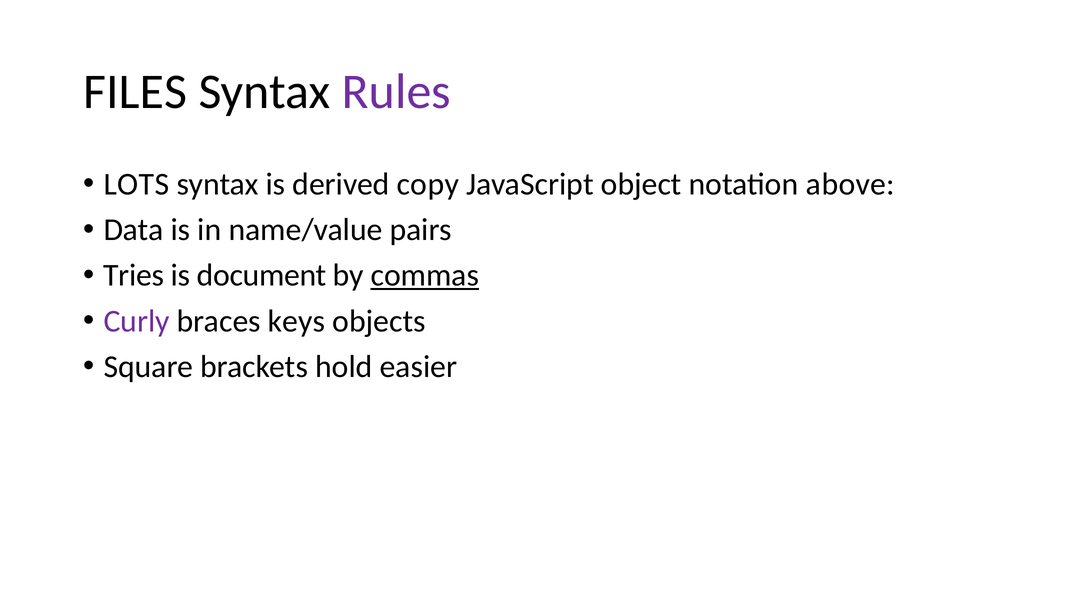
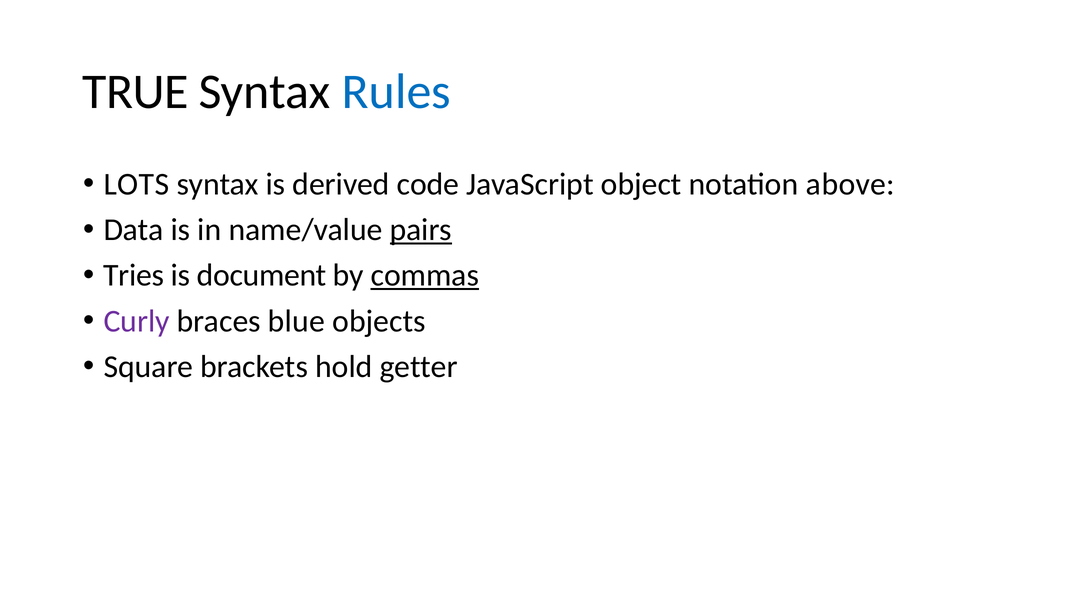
FILES: FILES -> TRUE (135, 92)
Rules colour: purple -> blue (396, 92)
copy: copy -> code (428, 184)
pairs underline: none -> present (421, 230)
keys: keys -> blue (297, 321)
easier: easier -> getter (419, 367)
